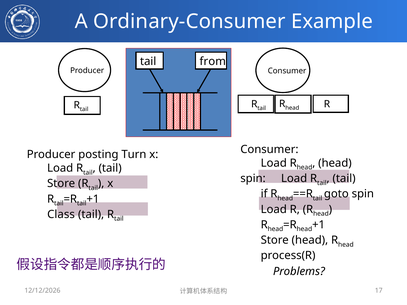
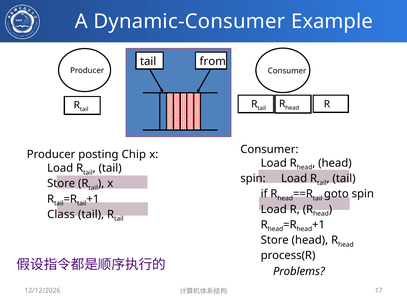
Ordinary-Consumer: Ordinary-Consumer -> Dynamic-Consumer (189, 21)
Turn: Turn -> Chip (134, 155)
